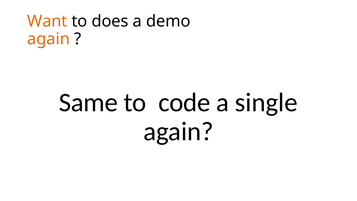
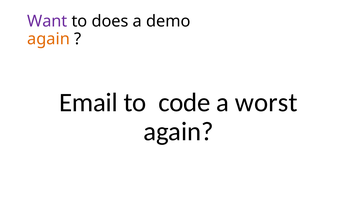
Want colour: orange -> purple (47, 21)
Same: Same -> Email (88, 103)
single: single -> worst (266, 103)
